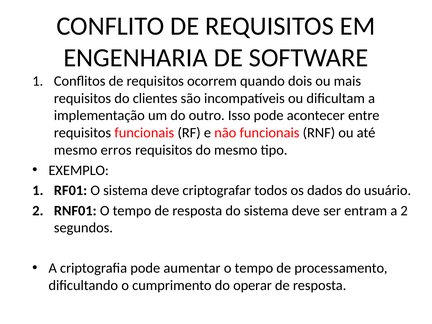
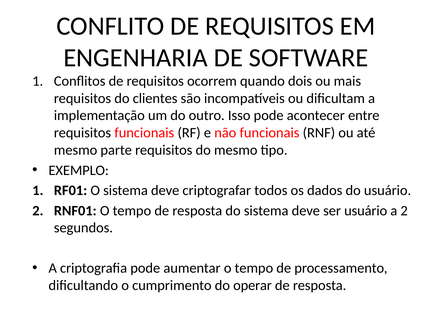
erros: erros -> parte (116, 150)
ser entram: entram -> usuário (366, 211)
